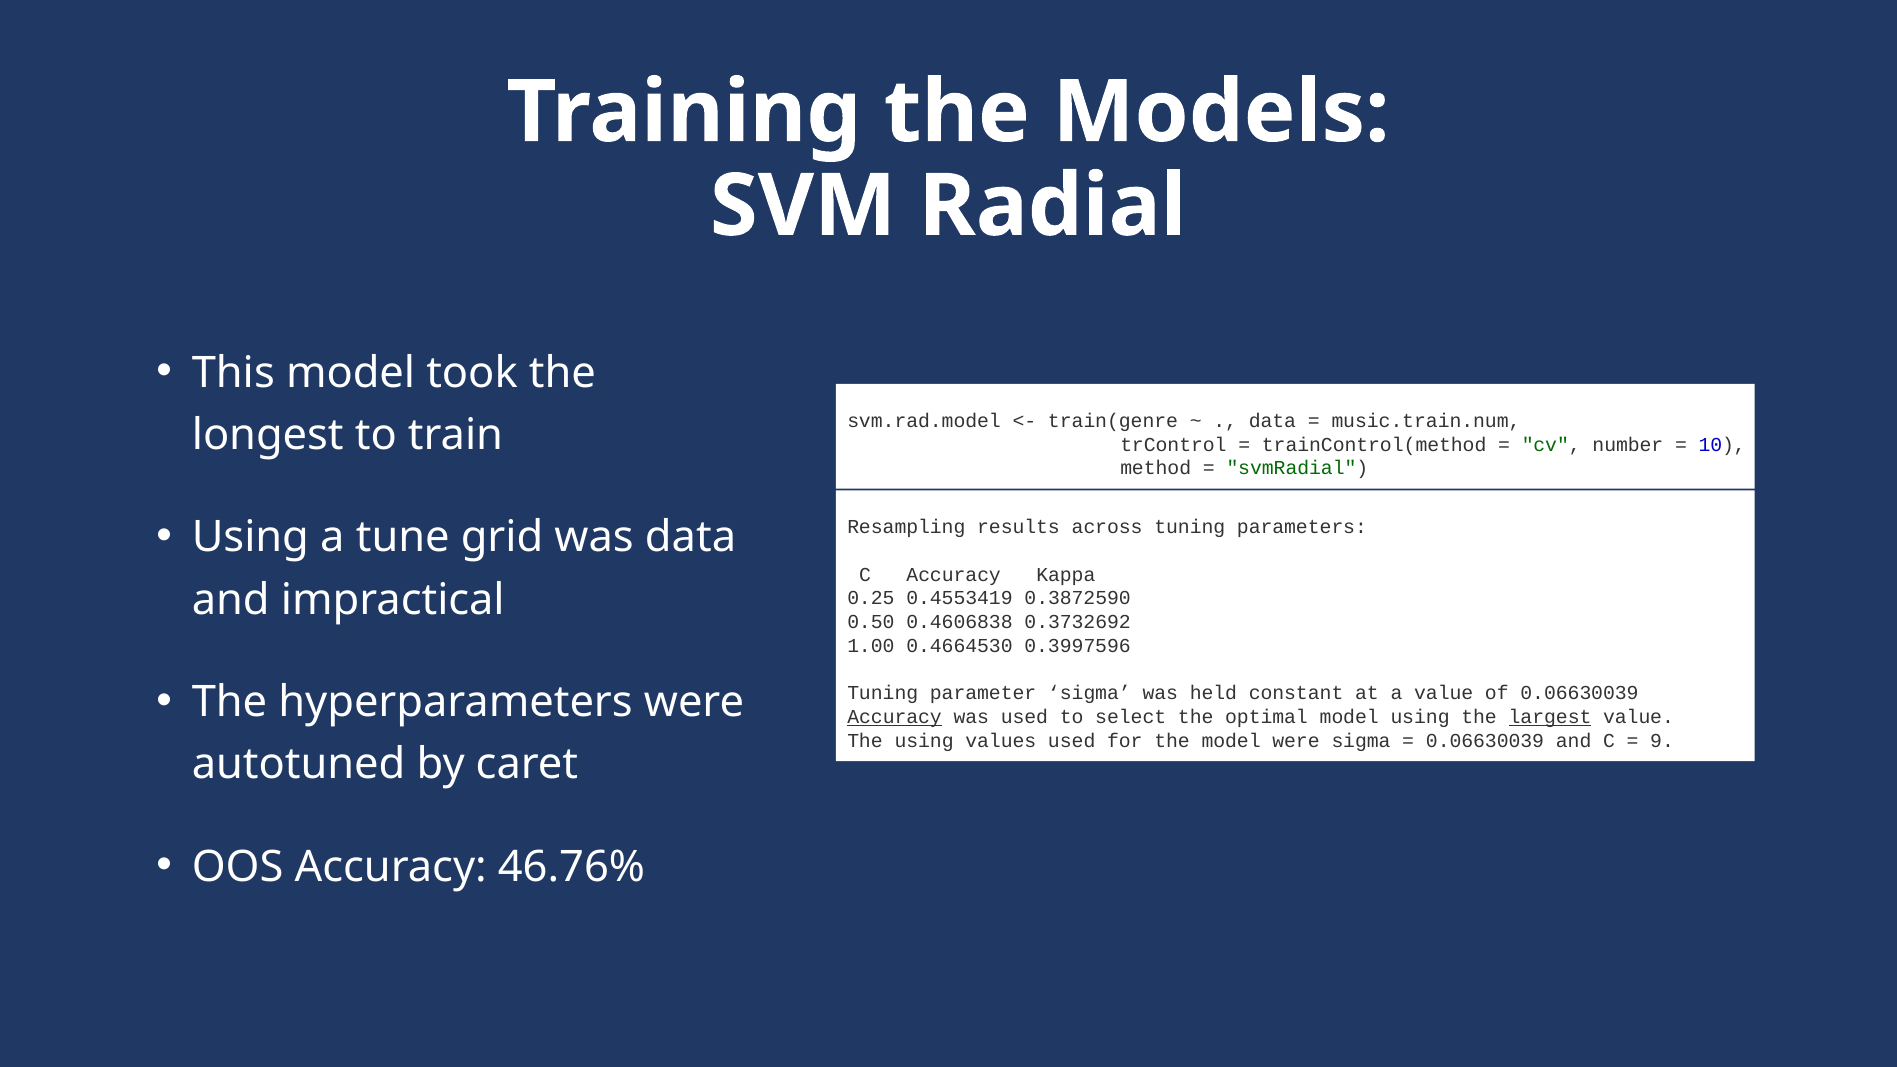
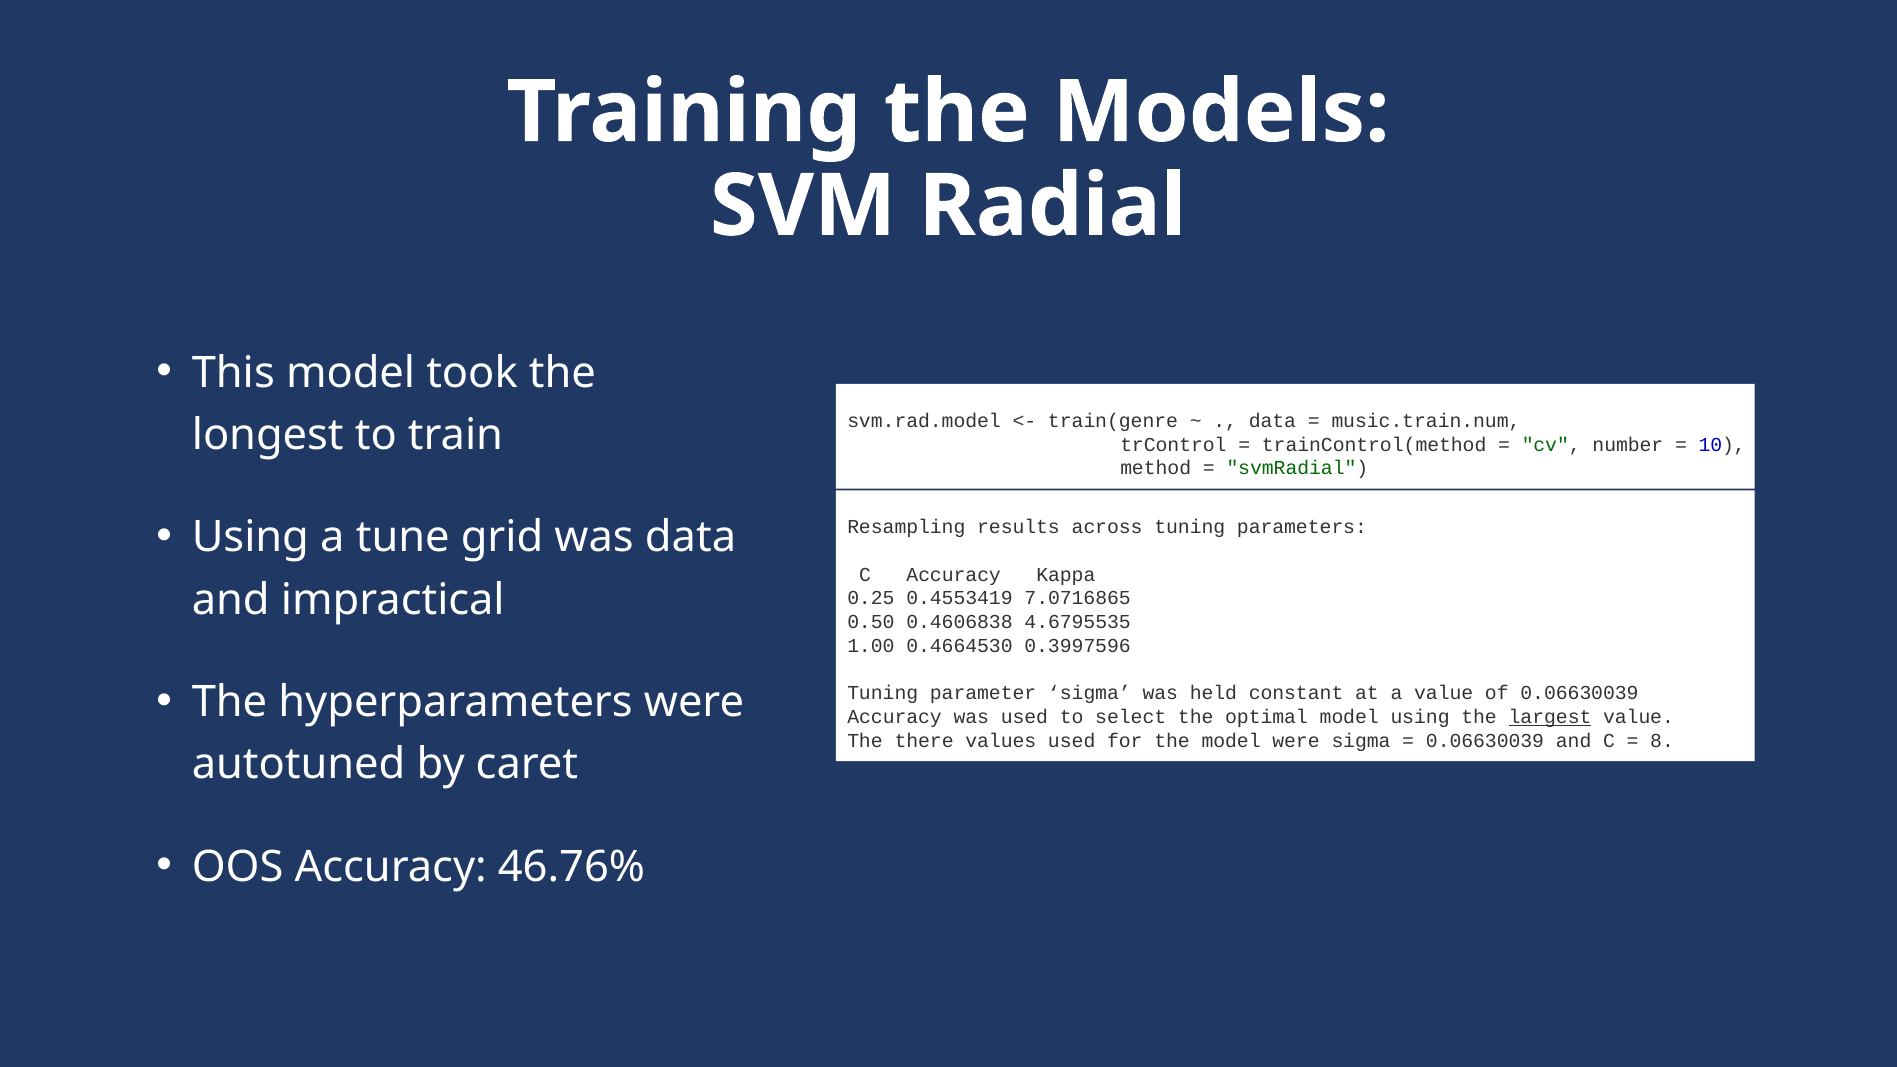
0.3872590: 0.3872590 -> 7.0716865 (1078, 598)
0.3732692: 0.3732692 -> 4.6795535 (1078, 622)
Accuracy underline: present -> none (895, 717)
The using: using -> there (924, 741)
9: 9 -> 8 (1662, 741)
